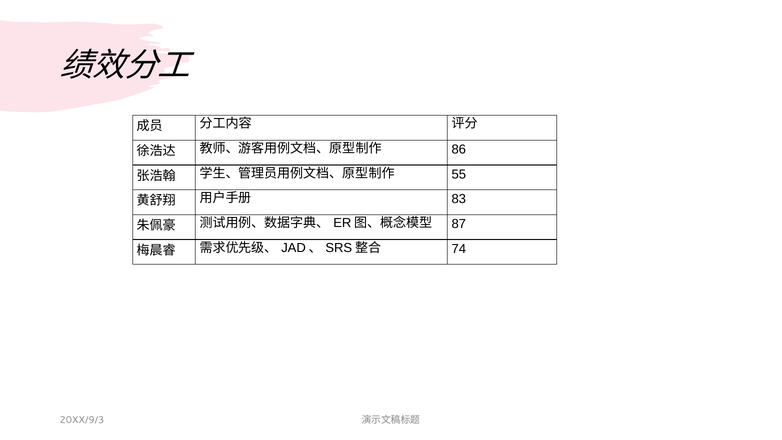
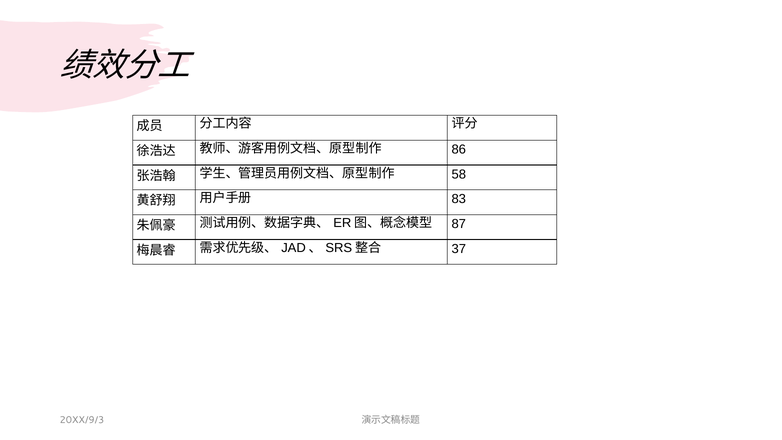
55: 55 -> 58 (459, 174)
74: 74 -> 37 (459, 249)
